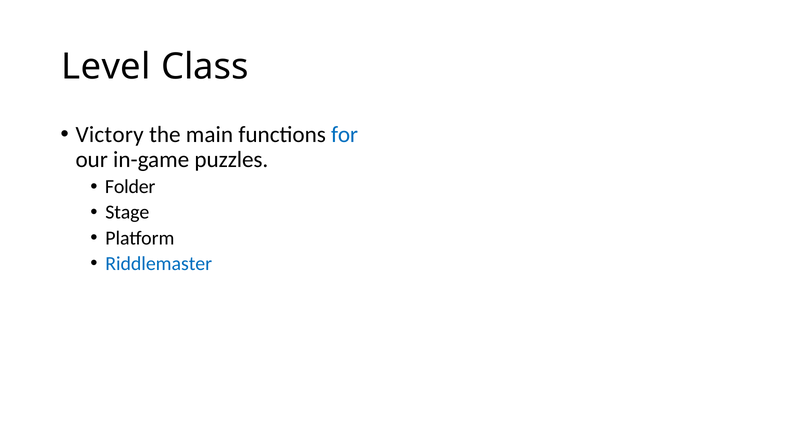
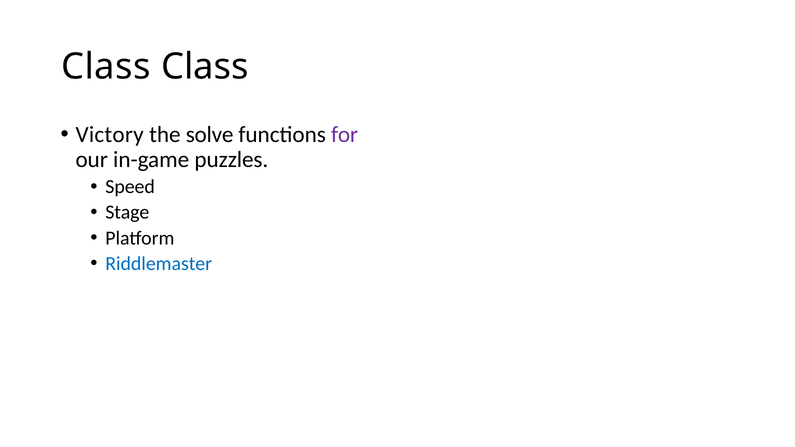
Level: Level -> Class (106, 67)
main: main -> solve (210, 134)
for colour: blue -> purple (345, 134)
Folder: Folder -> Speed (130, 187)
